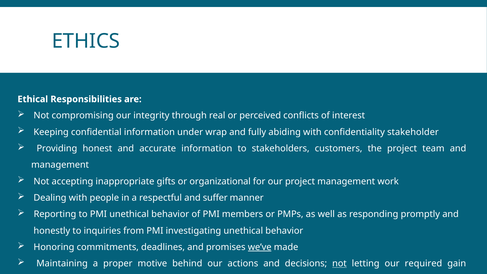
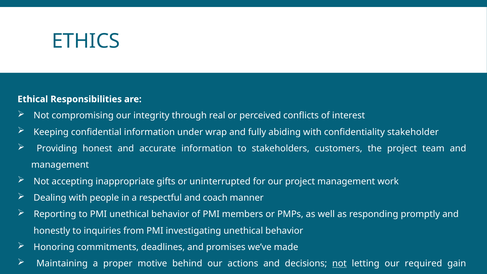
organizational: organizational -> uninterrupted (220, 181)
suffer: suffer -> coach (215, 198)
we’ve underline: present -> none (260, 247)
